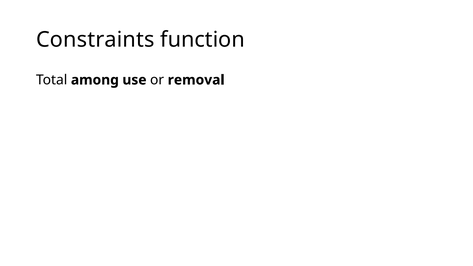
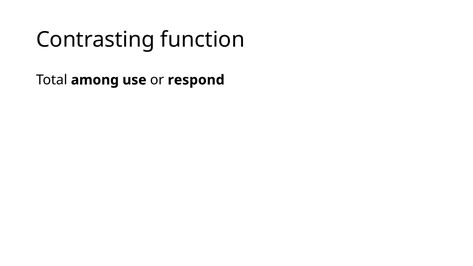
Constraints: Constraints -> Contrasting (95, 40)
removal: removal -> respond (196, 80)
